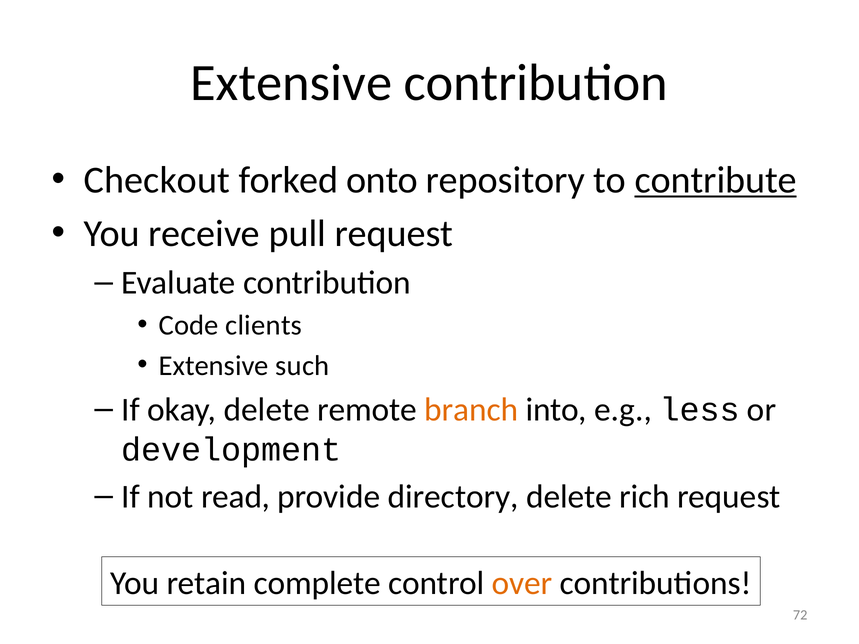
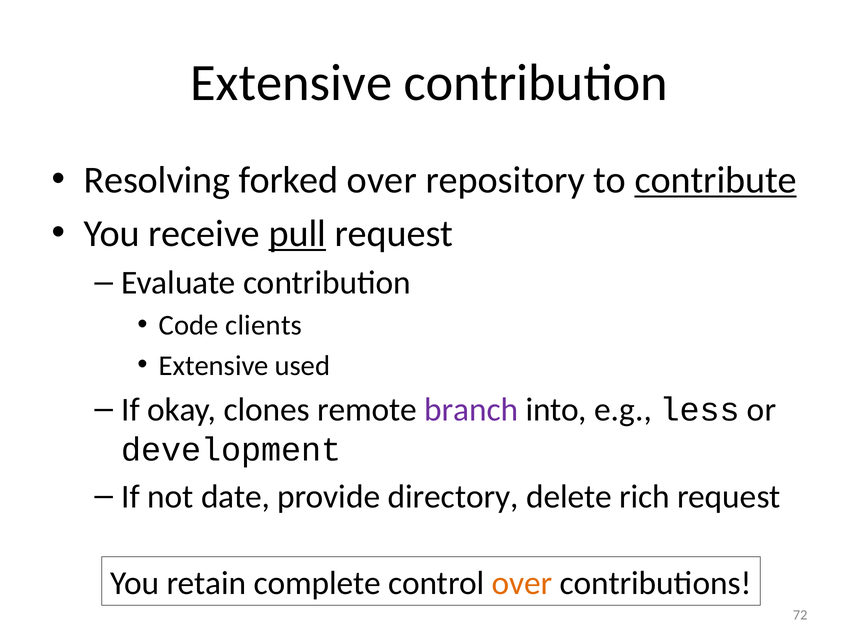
Checkout: Checkout -> Resolving (157, 180)
forked onto: onto -> over (382, 180)
pull underline: none -> present (297, 234)
such: such -> used (303, 366)
okay delete: delete -> clones (267, 410)
branch colour: orange -> purple (471, 410)
read: read -> date (236, 497)
